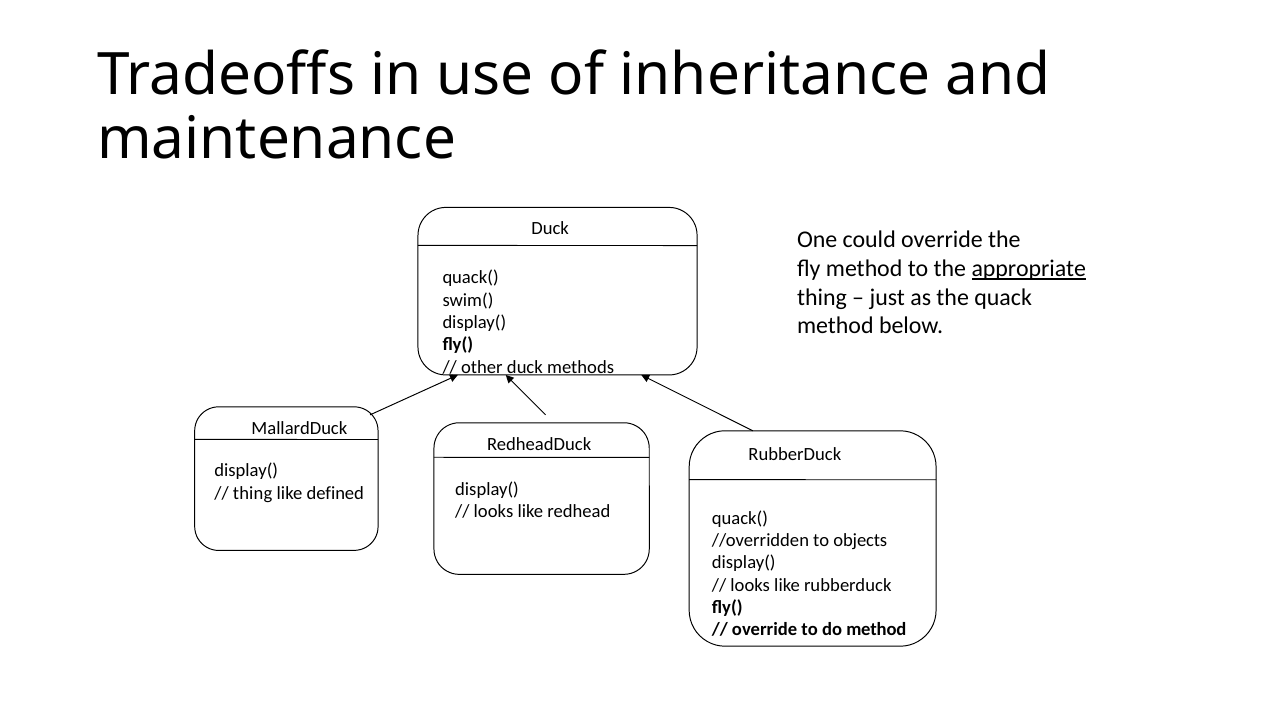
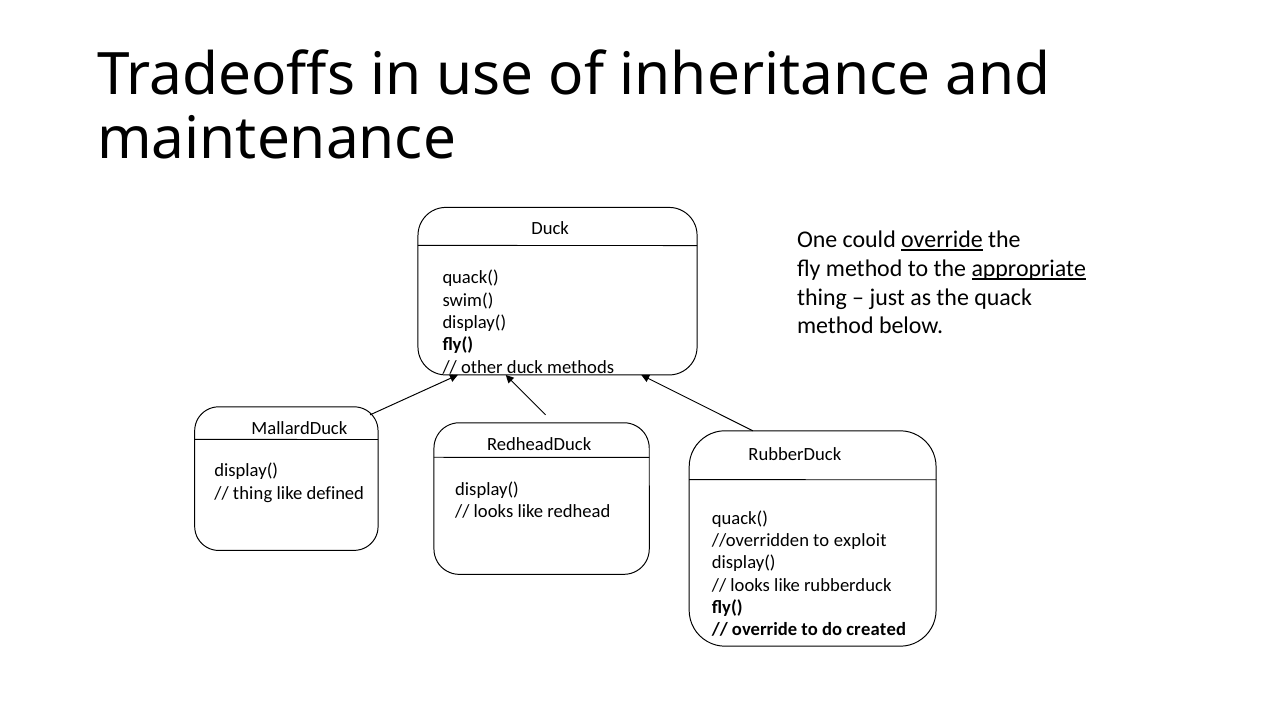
override underline: none -> present (942, 240)
objects: objects -> exploit (860, 540)
do method: method -> created (876, 629)
